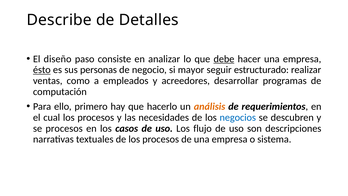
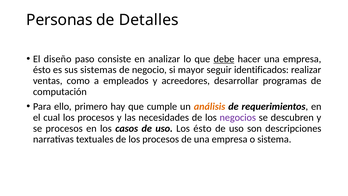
Describe: Describe -> Personas (59, 20)
ésto underline: present -> none (42, 70)
personas: personas -> sistemas (98, 70)
estructurado: estructurado -> identificados (261, 70)
hacerlo: hacerlo -> cumple (162, 106)
negocios colour: blue -> purple (238, 117)
Los flujo: flujo -> ésto (202, 128)
